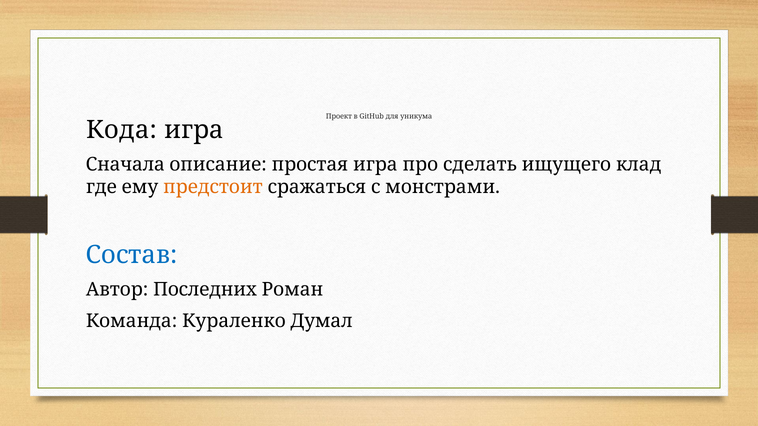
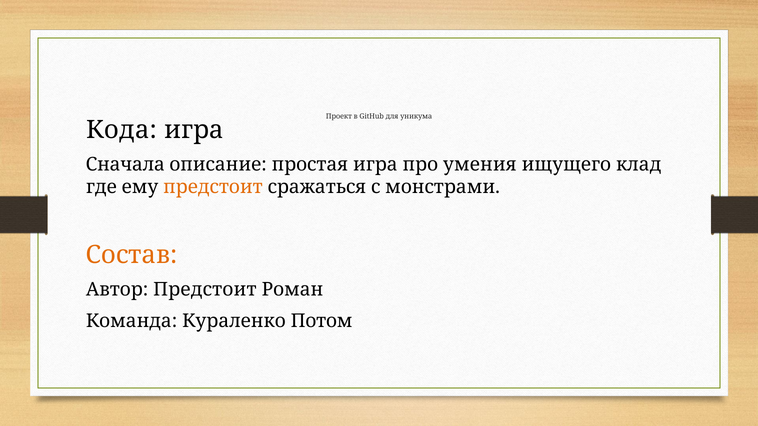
сделать: сделать -> умения (480, 164)
Состав colour: blue -> orange (132, 255)
Автор Последних: Последних -> Предстоит (205, 290)
Думал: Думал -> Потом (322, 321)
